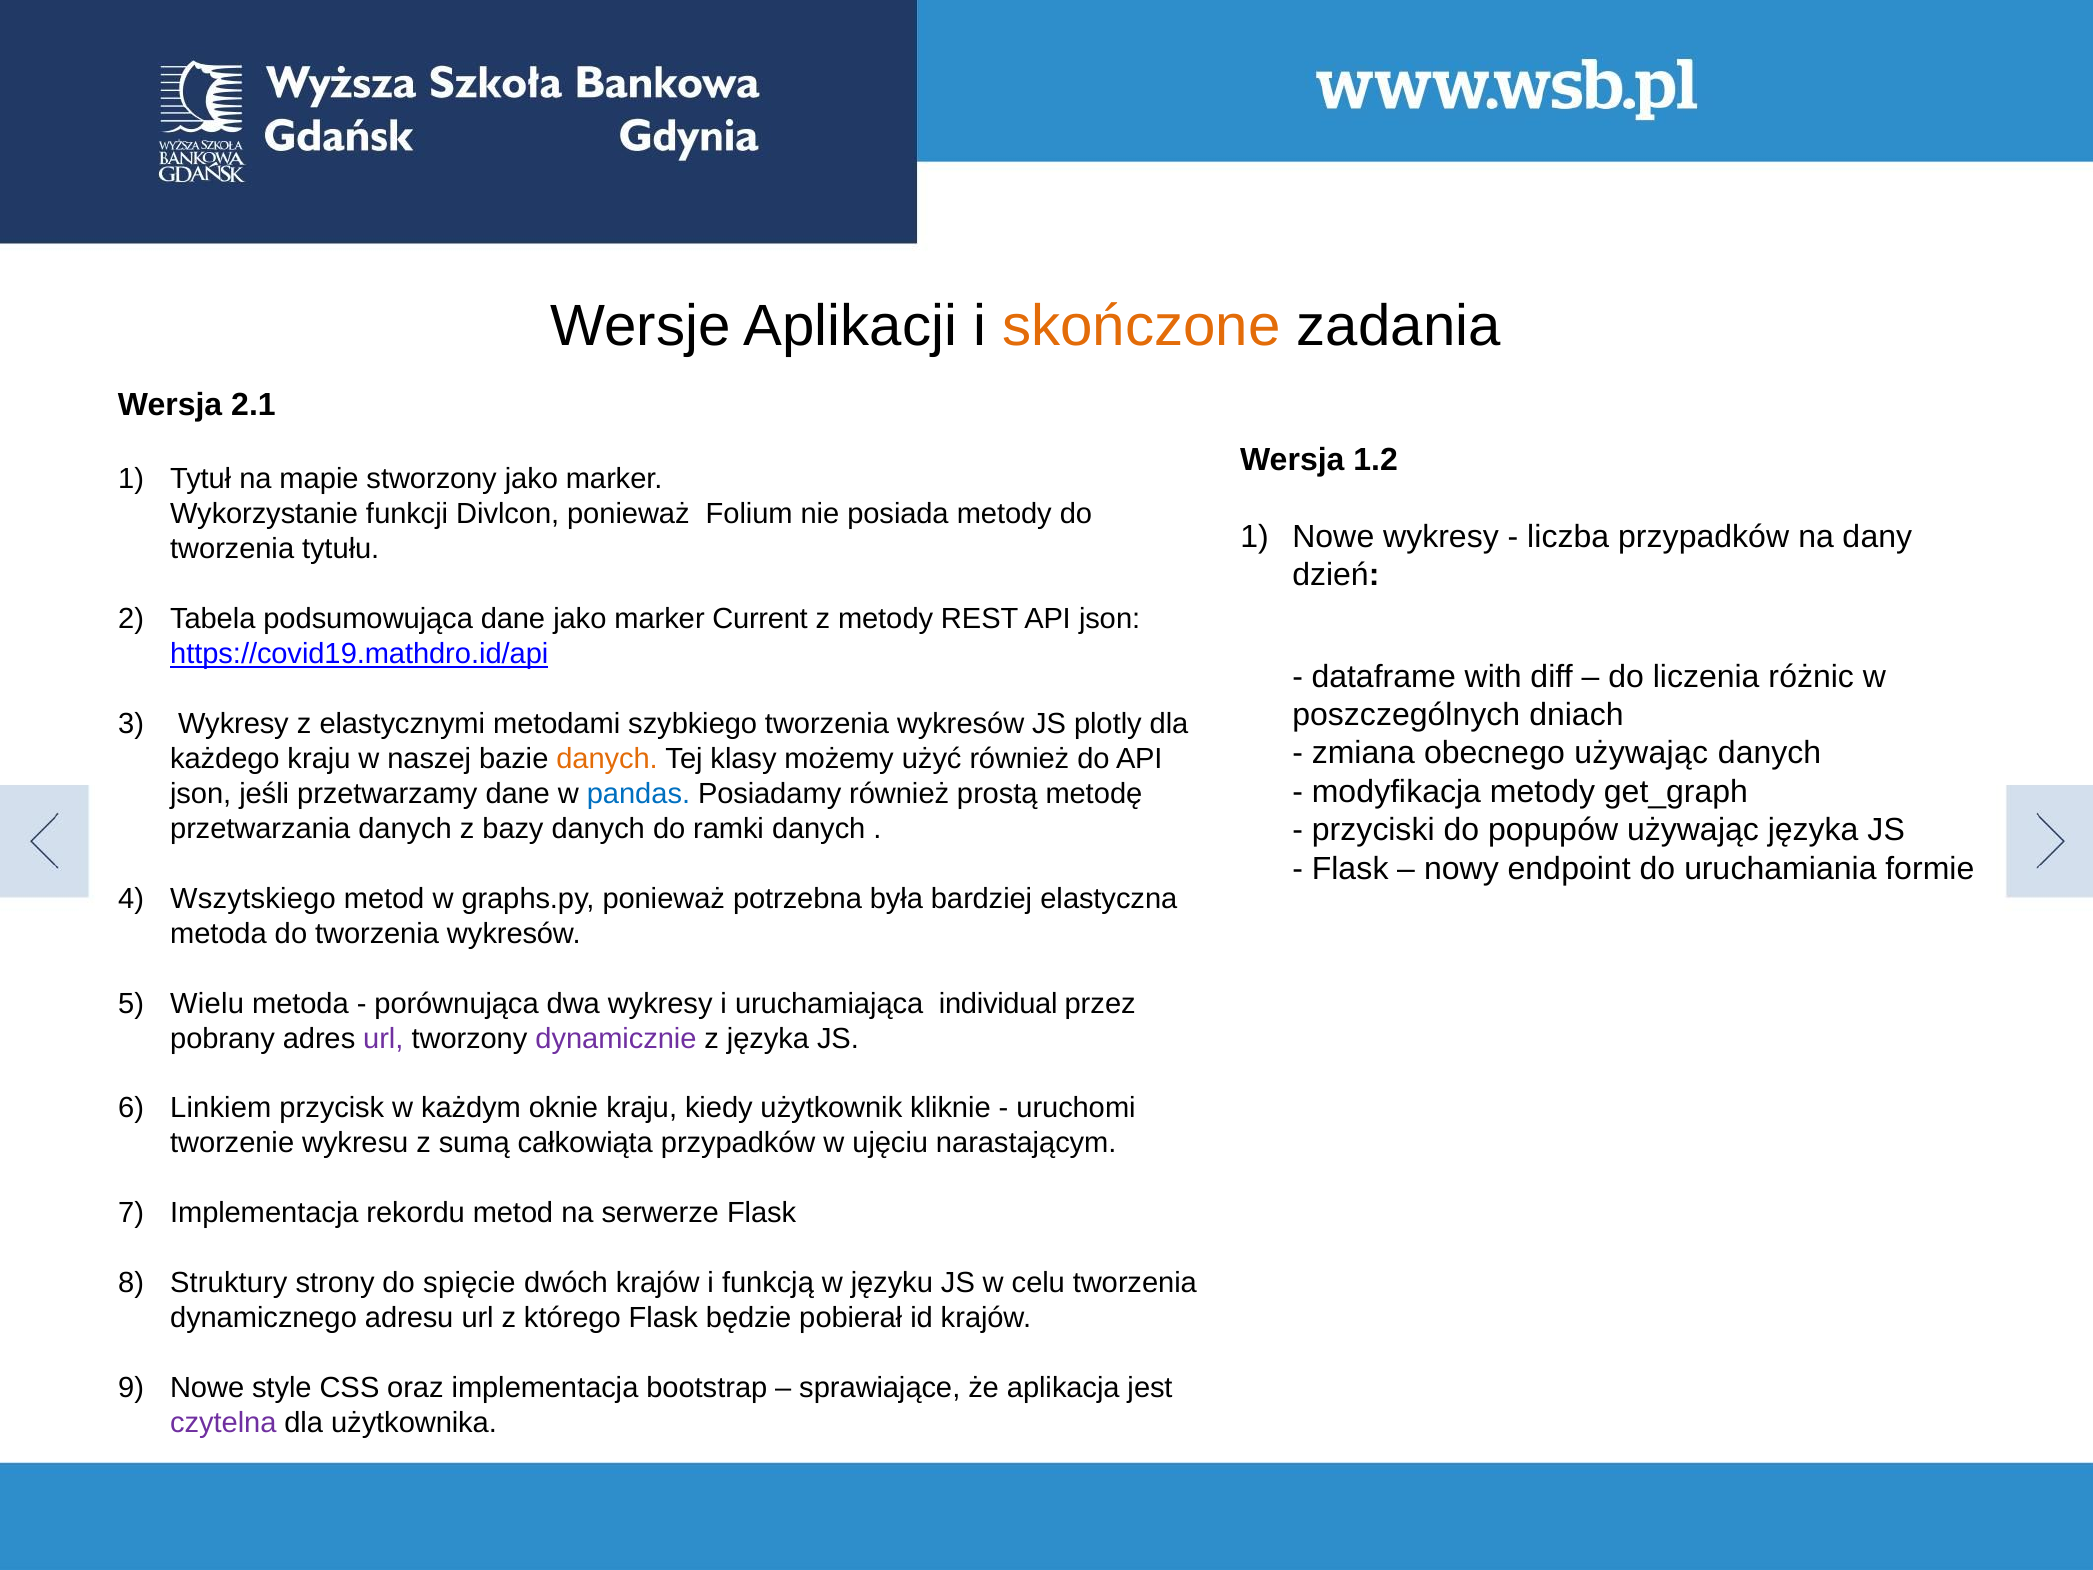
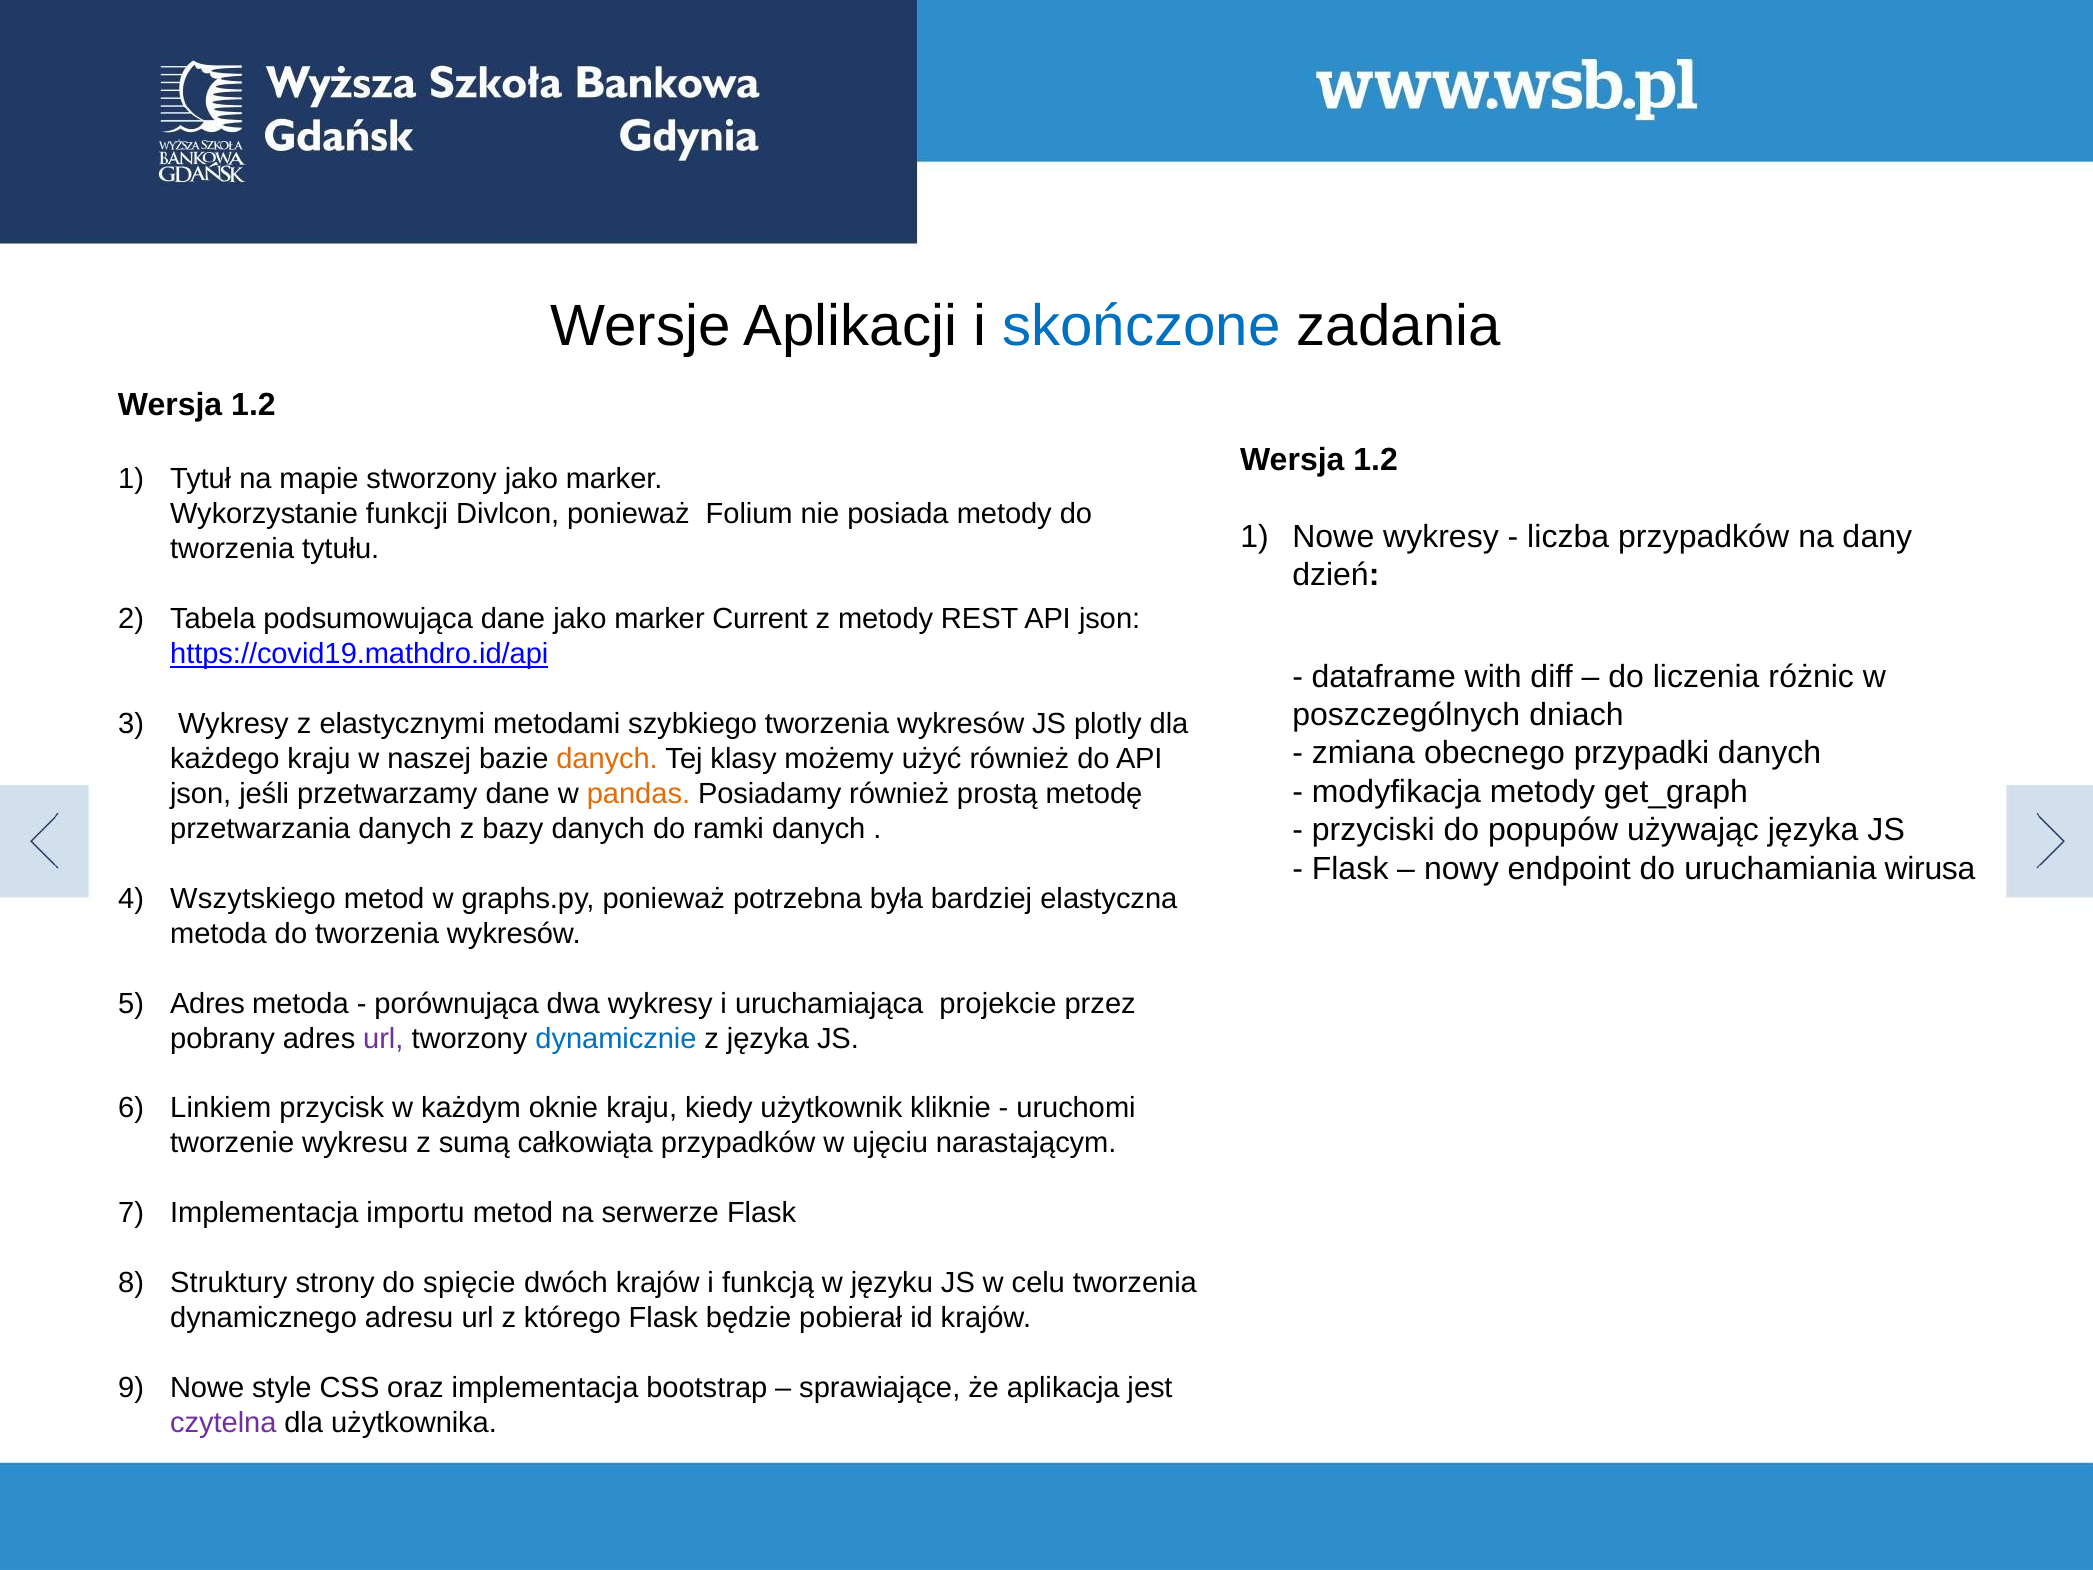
skończone colour: orange -> blue (1141, 326)
2.1: 2.1 -> 1.2 (253, 404)
obecnego używając: używając -> przypadki (1642, 753)
pandas colour: blue -> orange (638, 794)
formie: formie -> wirusa (1930, 869)
Wielu: Wielu -> Adres (207, 1003)
individual: individual -> projekcie (998, 1003)
dynamicznie colour: purple -> blue (616, 1038)
rekordu: rekordu -> importu (416, 1213)
